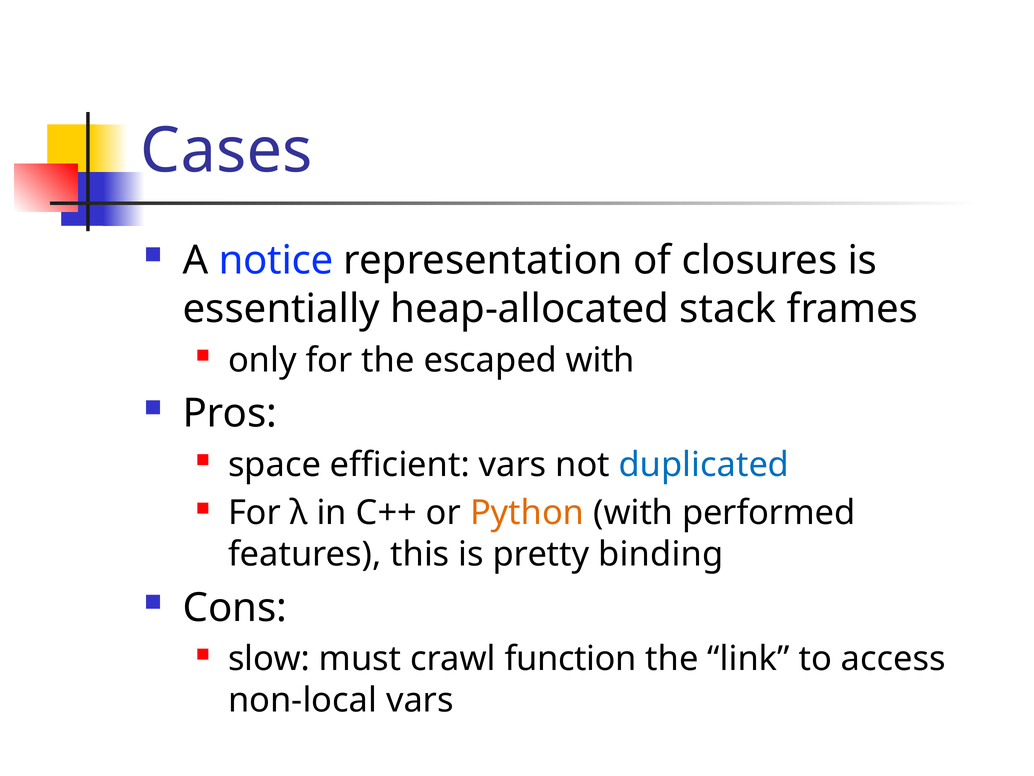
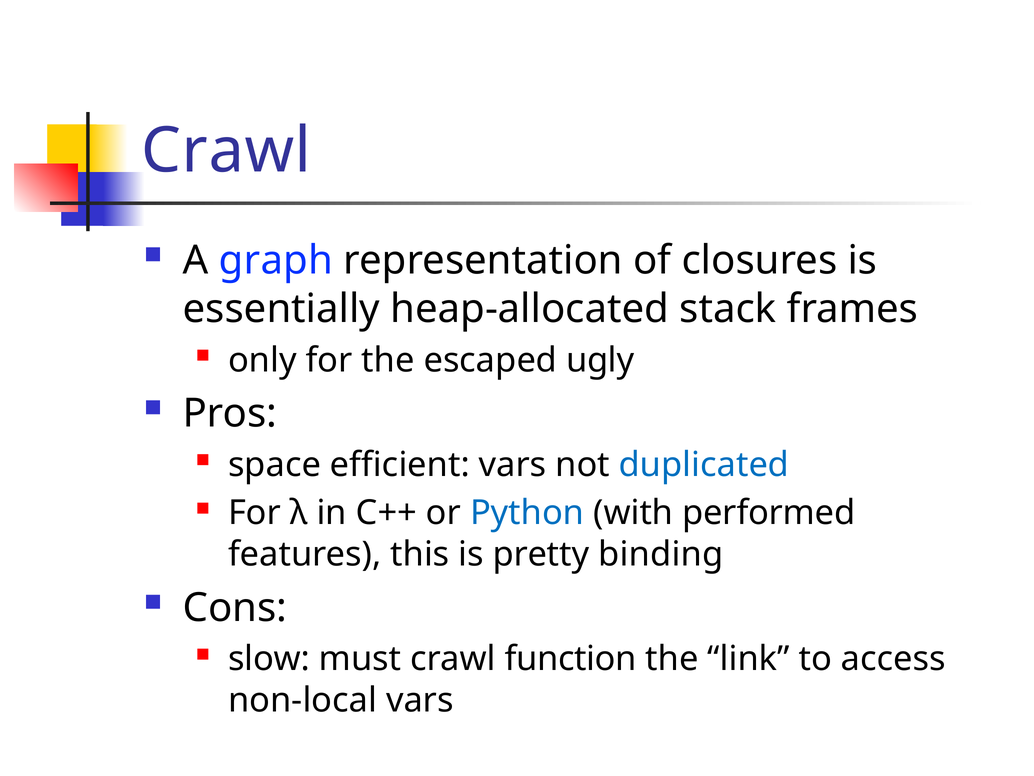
Cases: Cases -> Crawl (226, 151)
notice: notice -> graph (276, 260)
escaped with: with -> ugly (600, 360)
Python colour: orange -> blue (527, 513)
